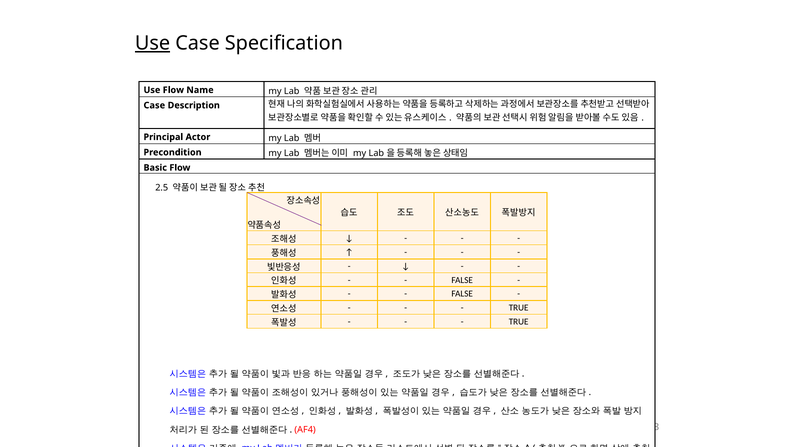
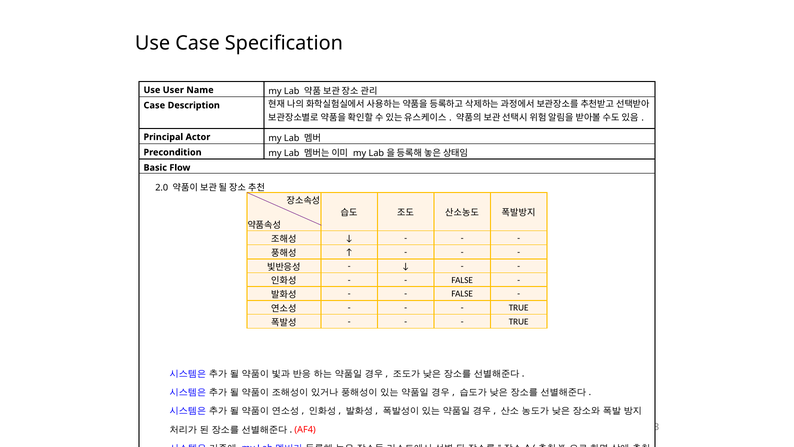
Use underline: present -> none (153, 43)
Use Flow: Flow -> User (173, 90)
2.5: 2.5 -> 2.0 (162, 187)
